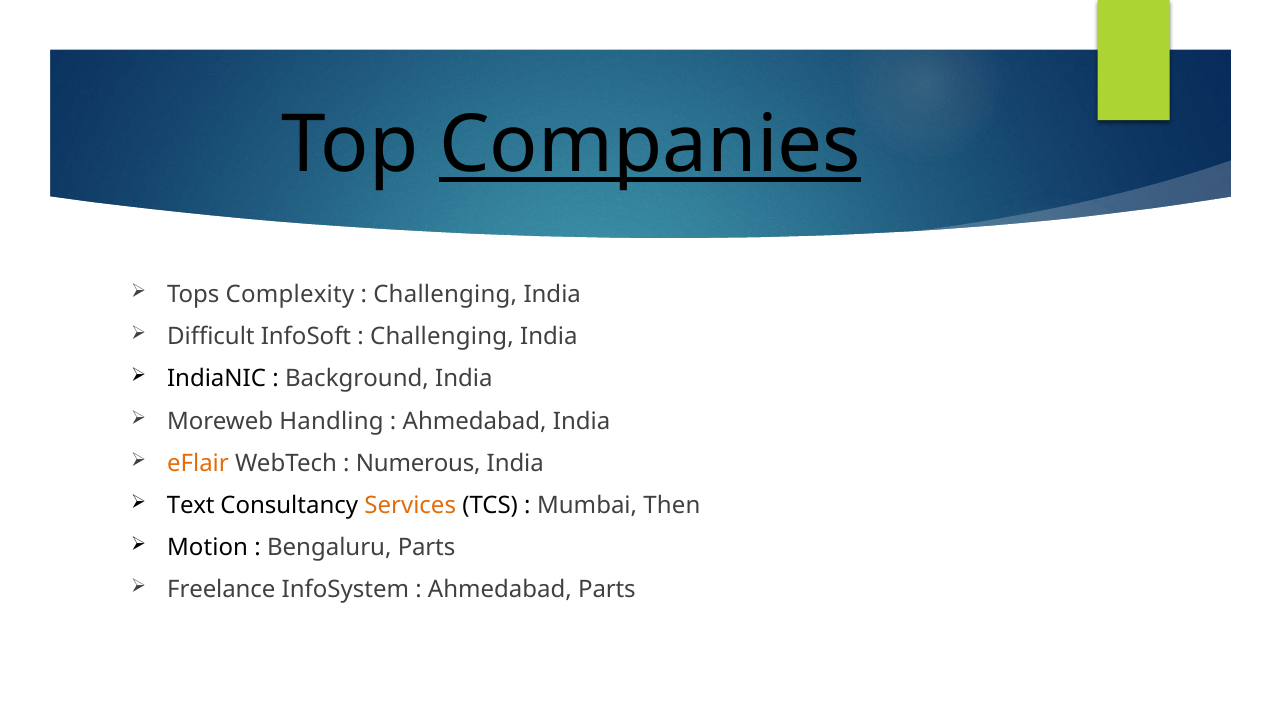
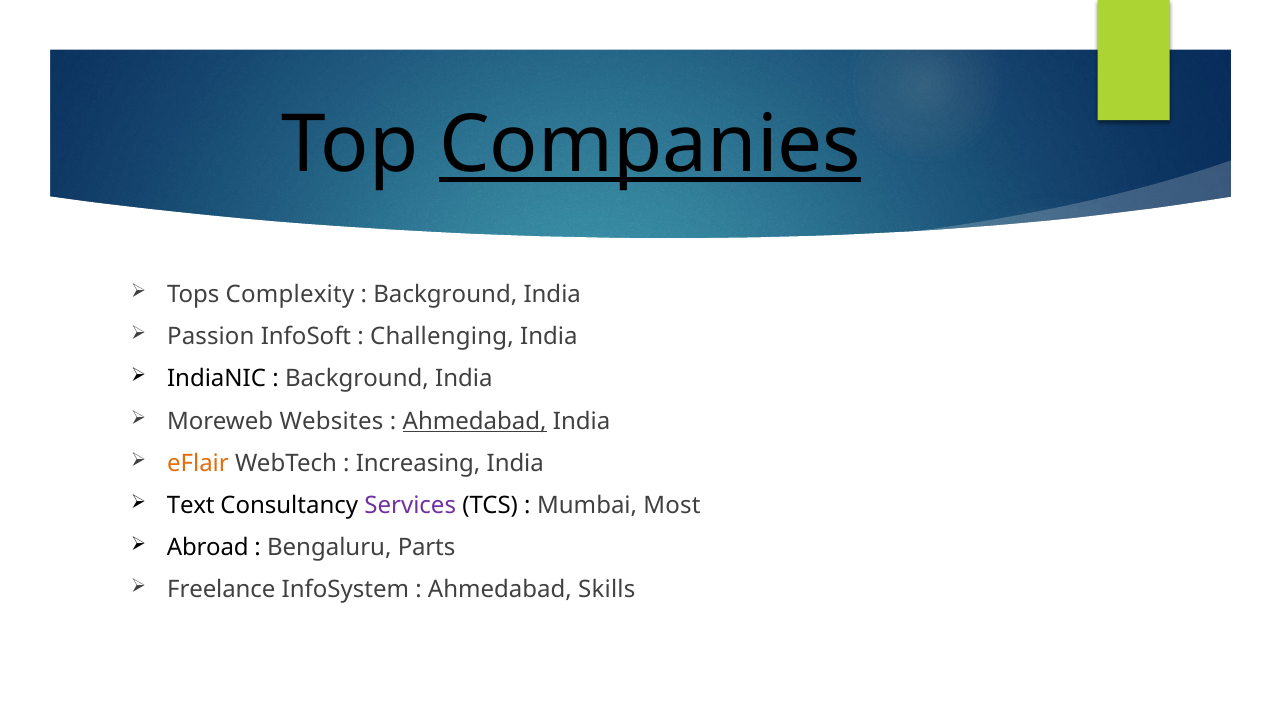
Challenging: Challenging -> Background (445, 295)
Difficult: Difficult -> Passion (211, 337)
Handling: Handling -> Websites (331, 421)
Ahmedabad underline: none -> present (475, 421)
Numerous: Numerous -> Increasing (418, 464)
Services colour: orange -> purple (410, 506)
Then: Then -> Most (672, 506)
Motion: Motion -> Abroad (208, 548)
Ahmedabad Parts: Parts -> Skills (607, 590)
